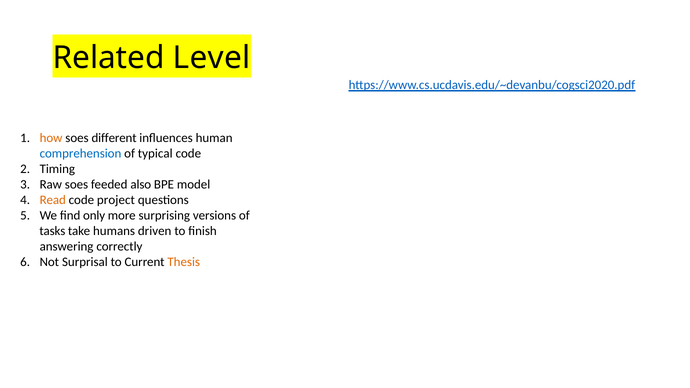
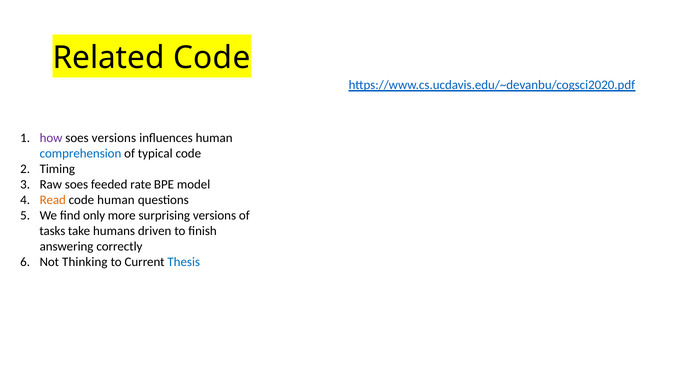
Related Level: Level -> Code (212, 58)
how colour: orange -> purple (51, 138)
soes different: different -> versions (114, 138)
also: also -> rate (141, 185)
code project: project -> human (116, 200)
Surprisal: Surprisal -> Thinking (85, 262)
Thesis colour: orange -> blue (184, 262)
